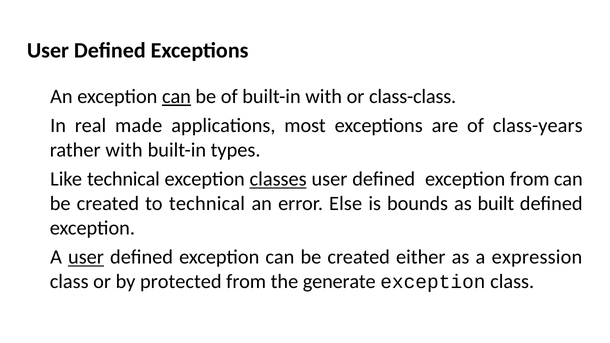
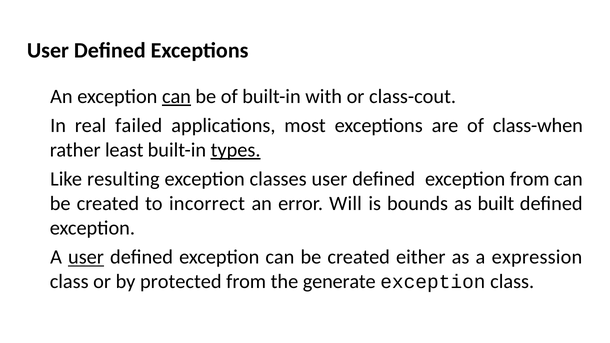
class-class: class-class -> class-cout (413, 97)
made: made -> failed (139, 126)
class-years: class-years -> class-when (538, 126)
rather with: with -> least (124, 150)
types underline: none -> present (236, 150)
technical: technical -> resulting (123, 179)
classes underline: present -> none (278, 179)
to technical: technical -> incorrect (207, 204)
Else: Else -> Will (346, 204)
